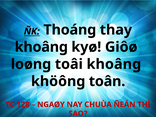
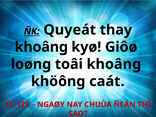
Thoáng: Thoáng -> Quyeát (70, 30)
toân: toân -> caát (107, 81)
